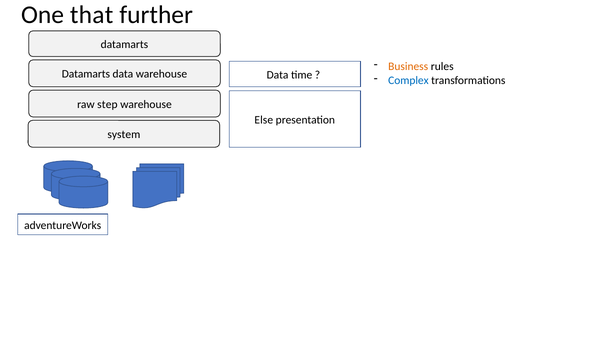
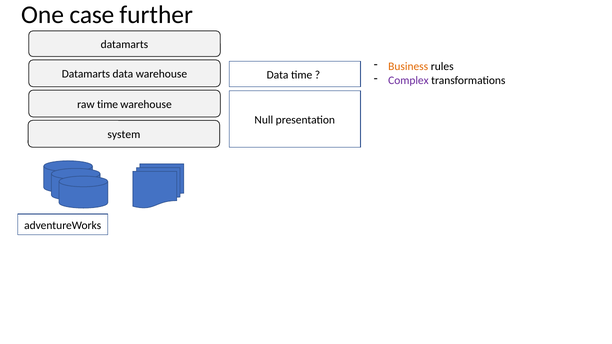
that: that -> case (92, 15)
Complex colour: blue -> purple (408, 80)
raw step: step -> time (108, 104)
Else: Else -> Null (264, 120)
